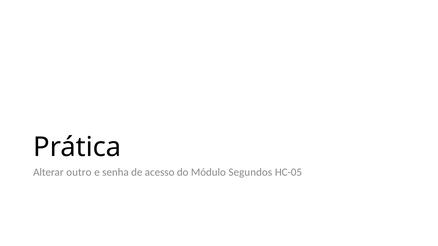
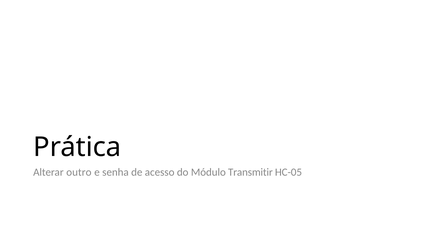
Segundos: Segundos -> Transmitir (250, 172)
